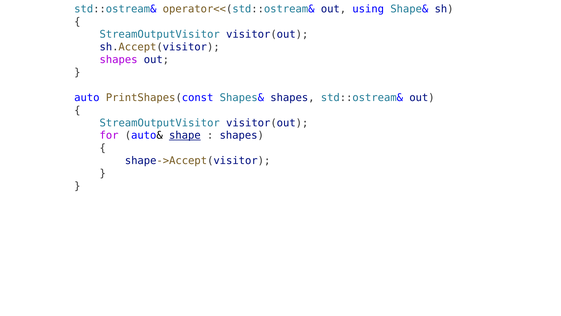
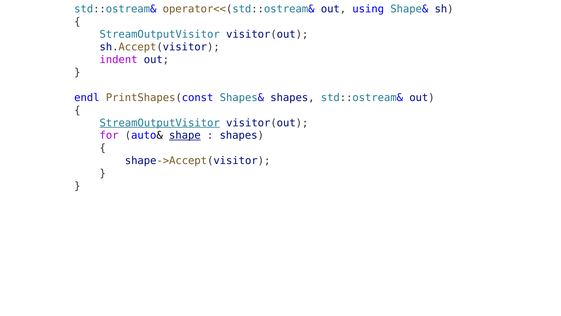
shapes: shapes -> indent (119, 60)
auto: auto -> endl (87, 97)
StreamOutputVisitor underline: none -> present (160, 123)
